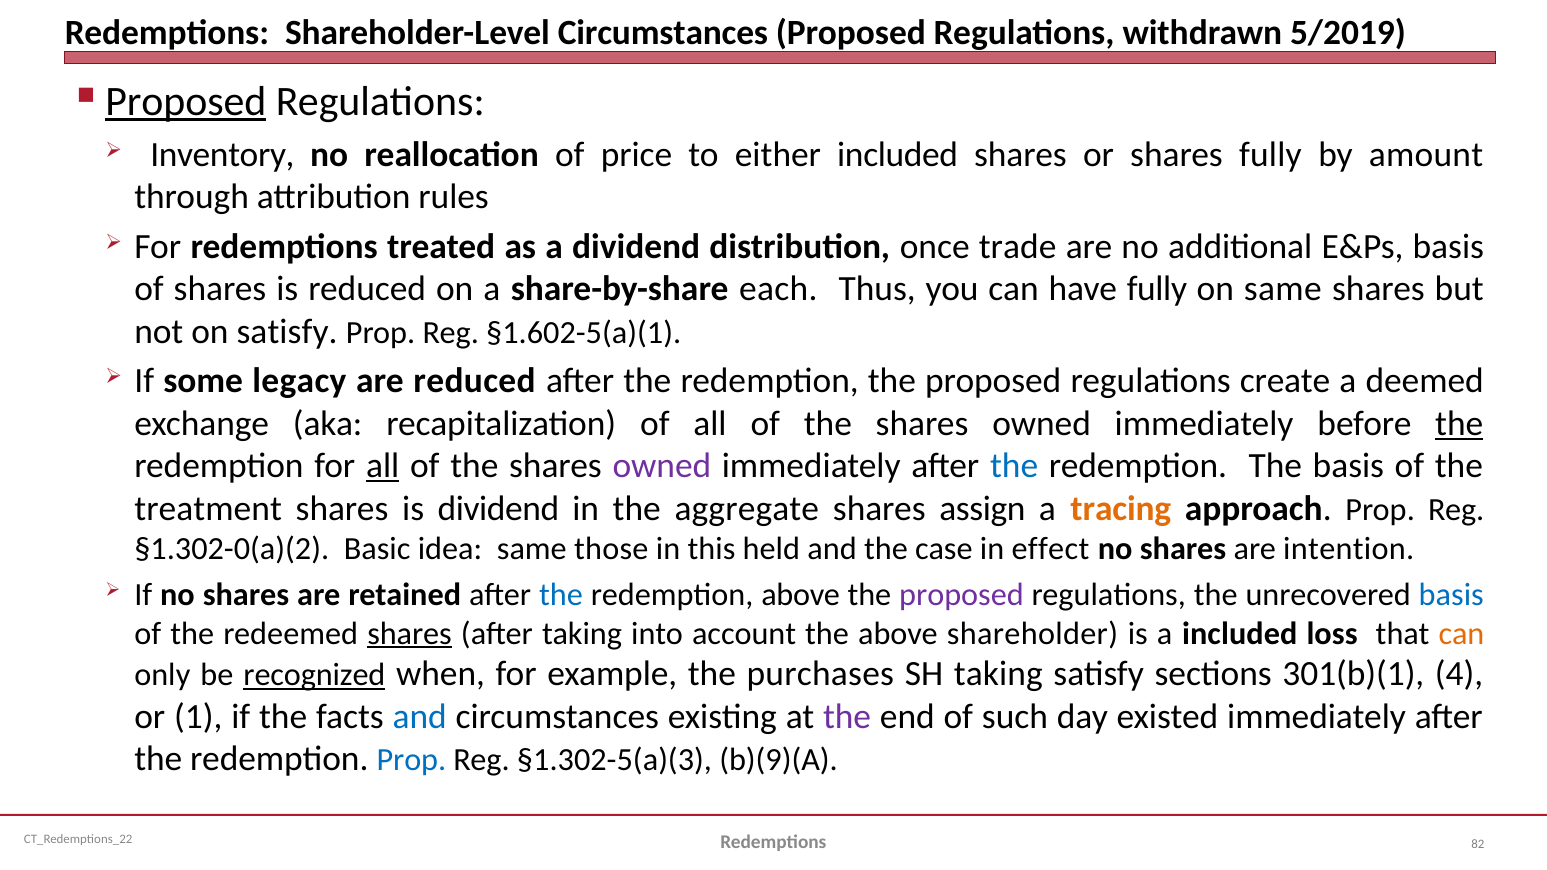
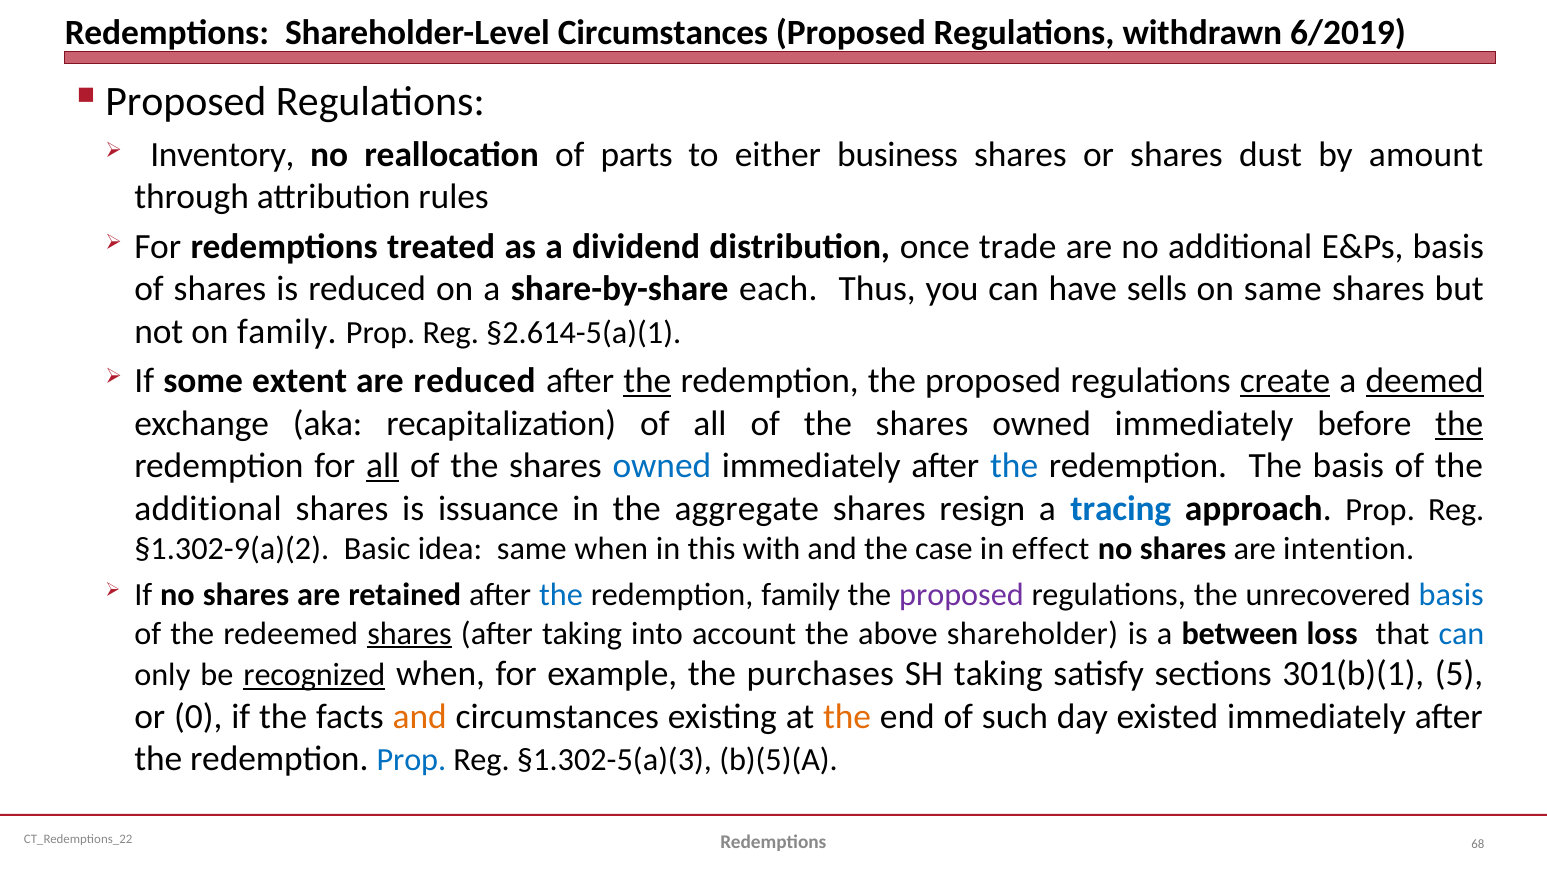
5/2019: 5/2019 -> 6/2019 (1348, 33)
Proposed underline: present -> none (186, 102)
price: price -> parts (637, 155)
either included: included -> business (898, 155)
shares fully: fully -> dust (1270, 155)
have fully: fully -> sells (1157, 289)
on satisfy: satisfy -> family (287, 332)
§1.602-5(a)(1: §1.602-5(a)(1 -> §2.614-5(a)(1 (584, 333)
legacy: legacy -> extent (300, 381)
the underline: none -> present (647, 381)
create underline: none -> present (1285, 381)
deemed underline: none -> present (1425, 381)
owned colour: purple -> blue (662, 466)
treatment: treatment -> additional (208, 509)
is dividend: dividend -> issuance (498, 509)
assign: assign -> resign (982, 509)
tracing colour: orange -> blue (1121, 509)
§1.302-0(a)(2: §1.302-0(a)(2 -> §1.302-9(a)(2 (232, 549)
same those: those -> when (611, 549)
held: held -> with (772, 549)
redemption above: above -> family (801, 595)
a included: included -> between (1240, 634)
can colour: orange -> blue (1461, 634)
4: 4 -> 5 (1459, 674)
1: 1 -> 0 (198, 717)
and colour: blue -> orange (420, 717)
the colour: purple -> orange (847, 717)
b)(9)(A: b)(9)(A -> b)(5)(A (779, 760)
82: 82 -> 68 (1478, 845)
